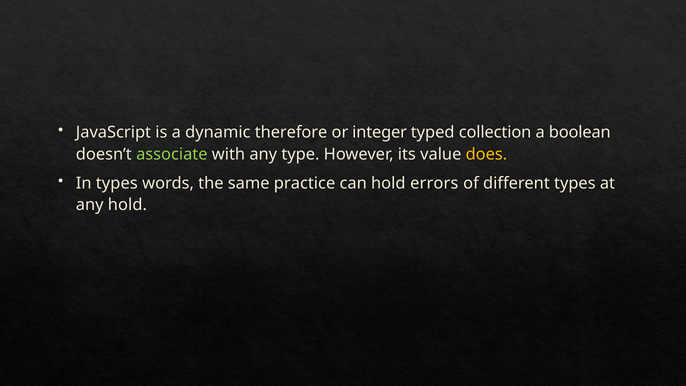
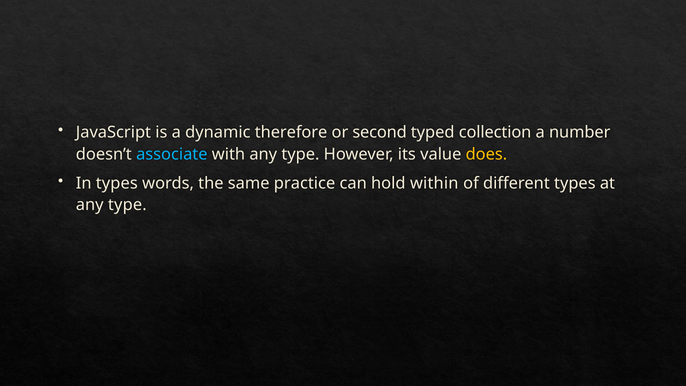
integer: integer -> second (380, 132)
boolean: boolean -> number (580, 132)
associate colour: light green -> light blue (172, 154)
errors: errors -> within (434, 183)
hold: hold -> type (127, 205)
